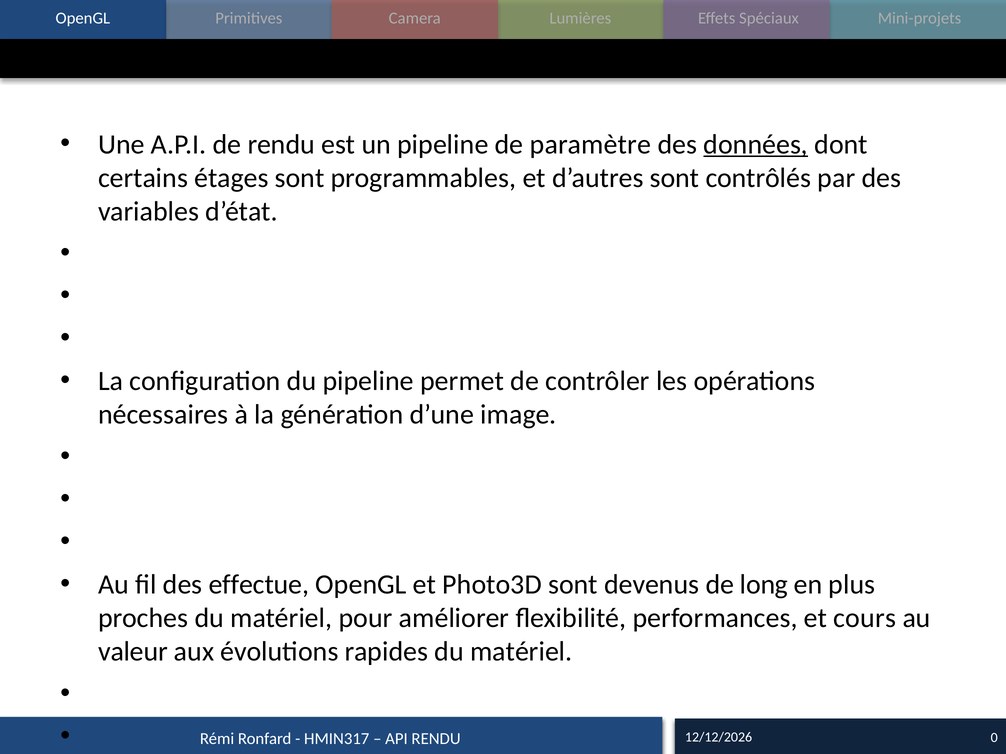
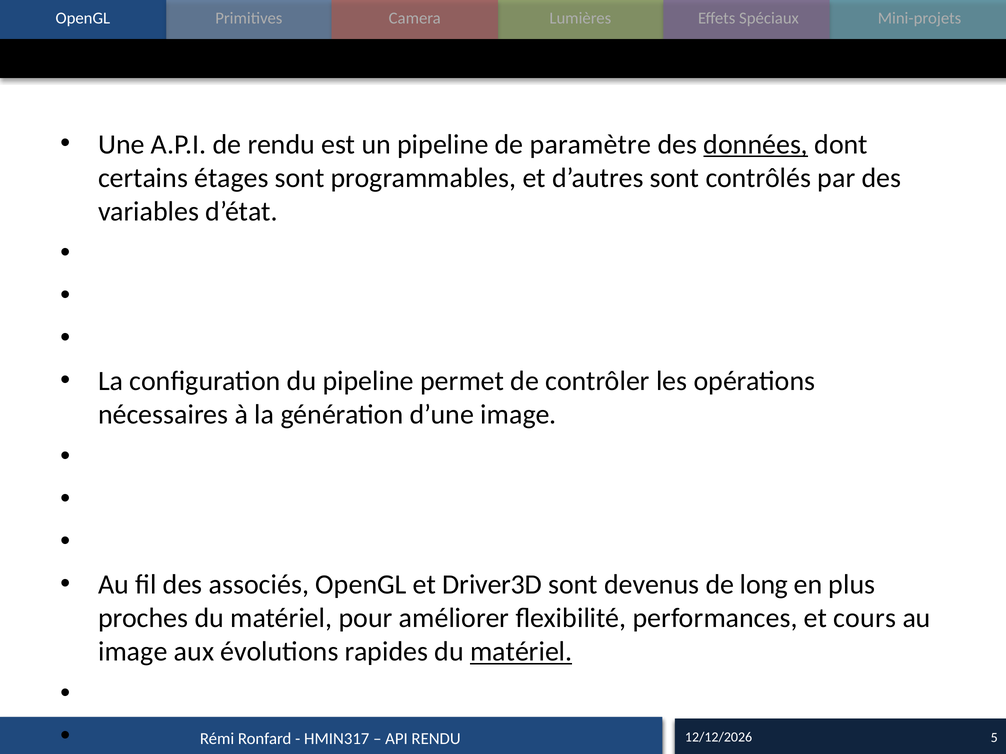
effectue: effectue -> associés (259, 585)
Photo3D: Photo3D -> Driver3D (492, 585)
valeur: valeur -> image (133, 652)
matériel underline: none -> present (521, 652)
0: 0 -> 5 (994, 738)
